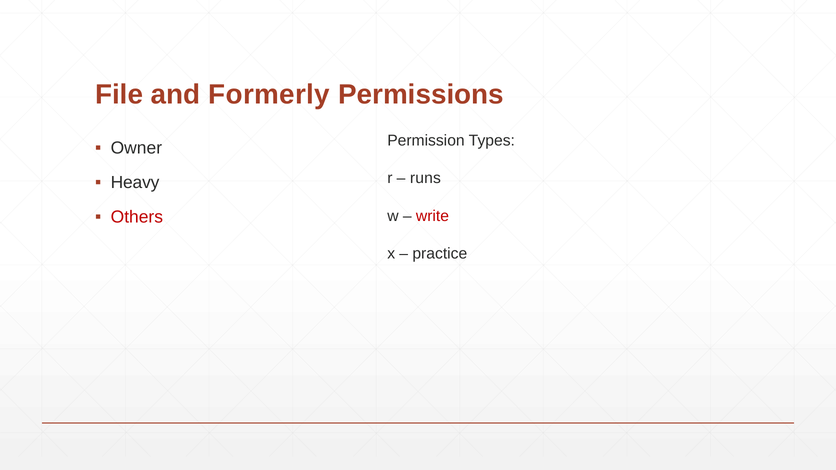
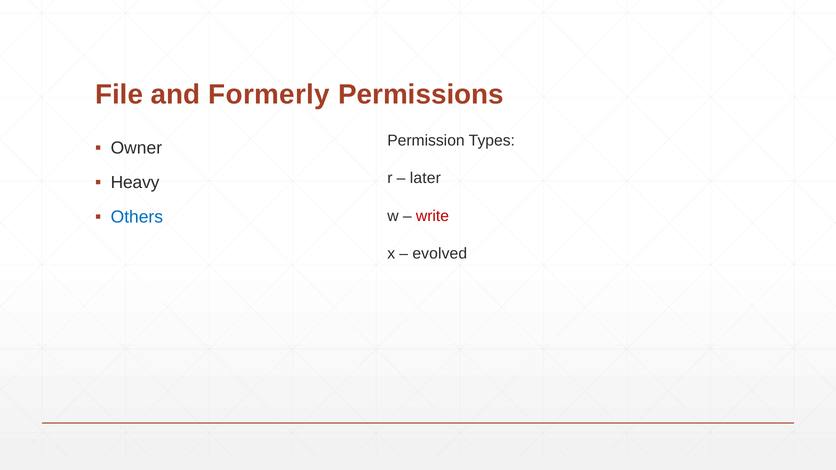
runs: runs -> later (425, 178)
Others colour: red -> blue (137, 217)
practice: practice -> evolved (440, 254)
